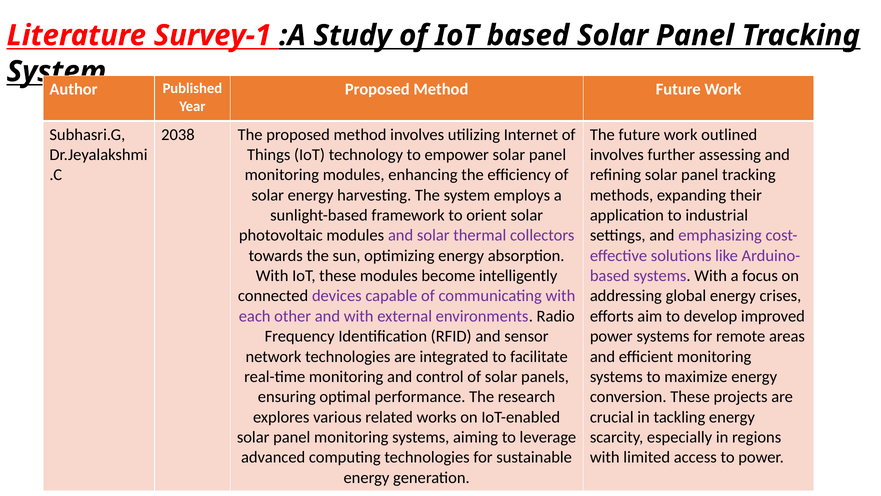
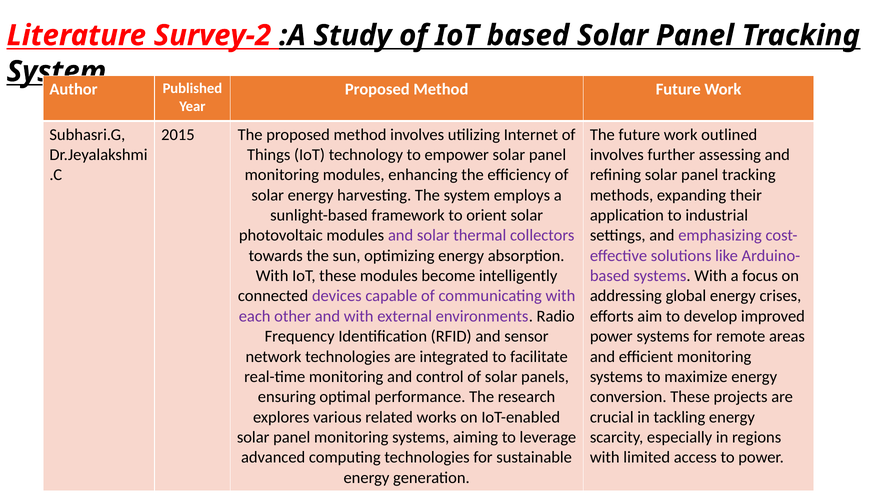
Survey-1: Survey-1 -> Survey-2 (212, 35)
2038: 2038 -> 2015 (178, 134)
